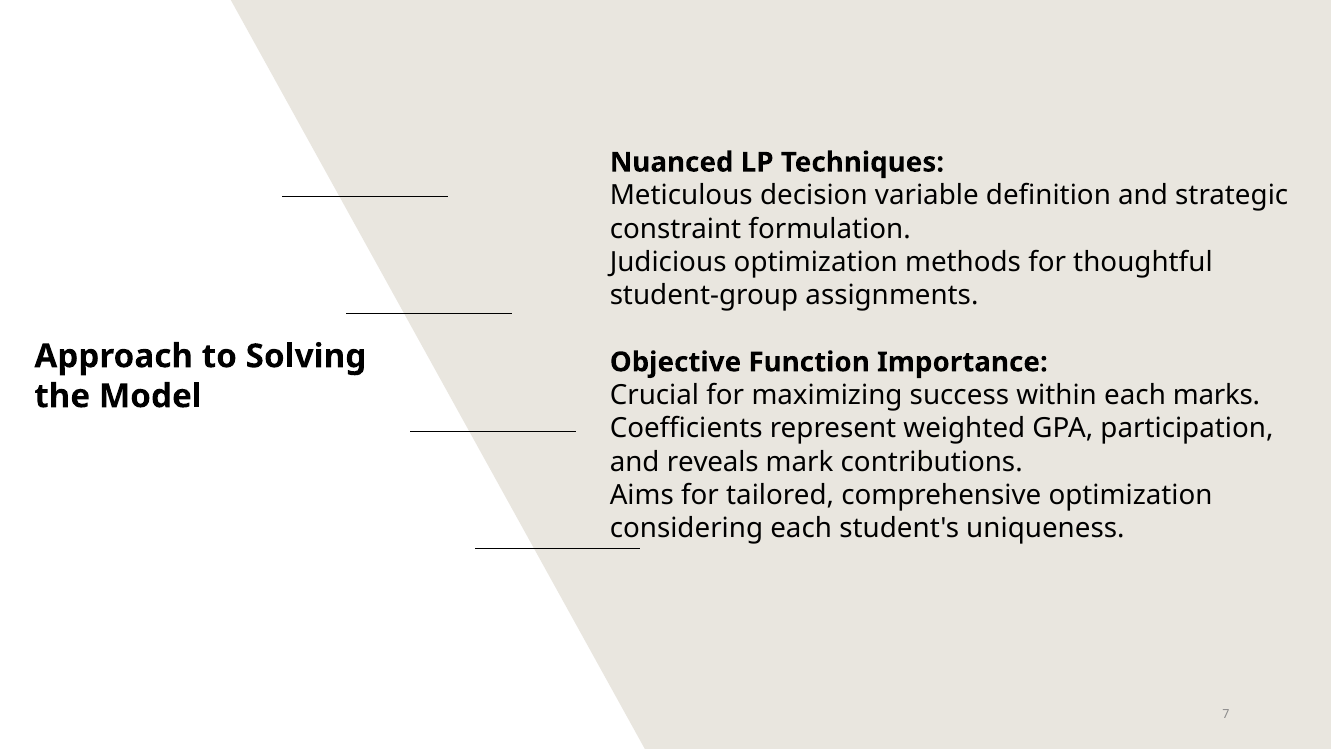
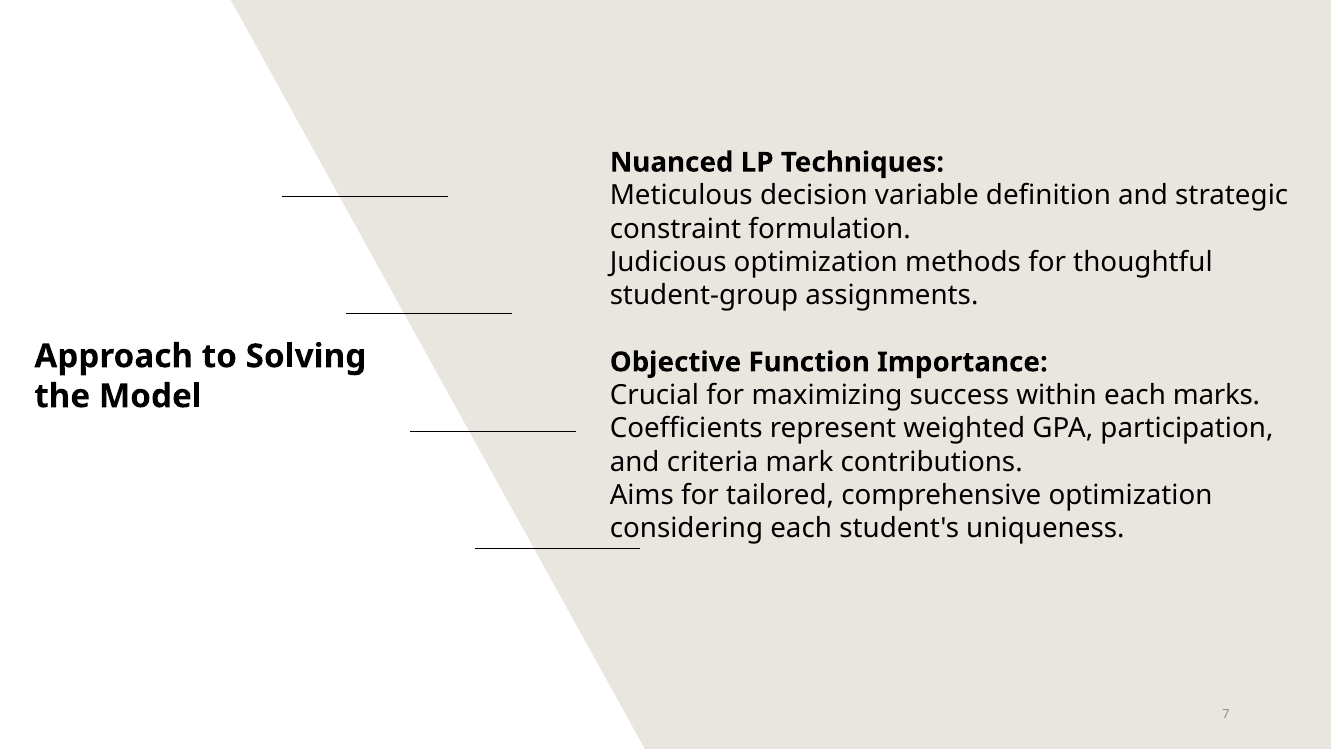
reveals: reveals -> criteria (713, 462)
